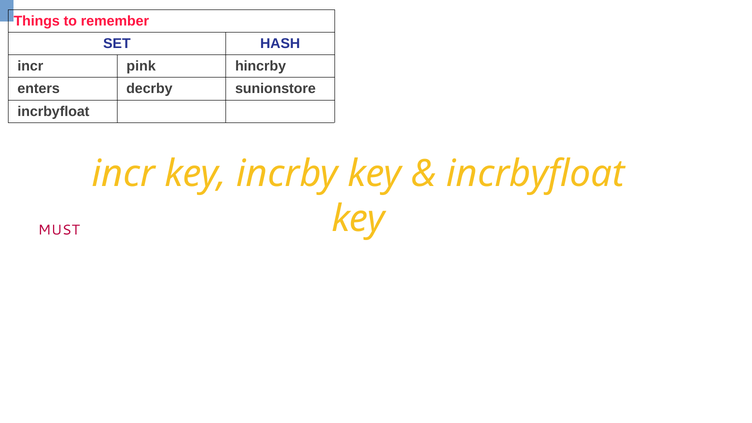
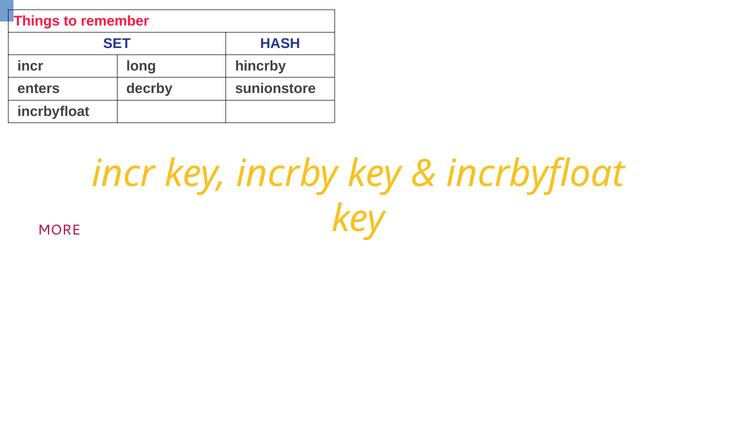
pink: pink -> long (141, 66)
MUST: MUST -> MORE (59, 230)
